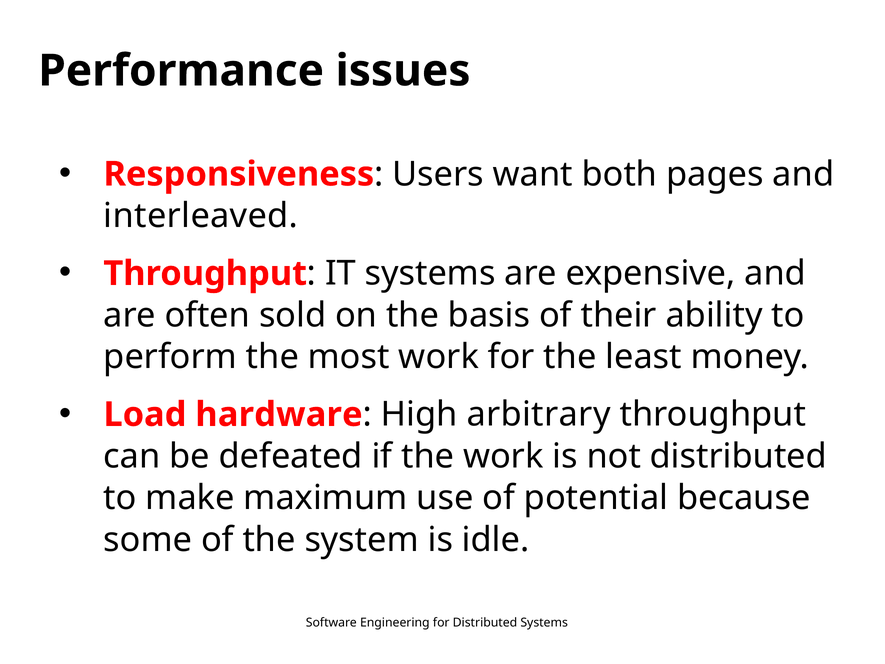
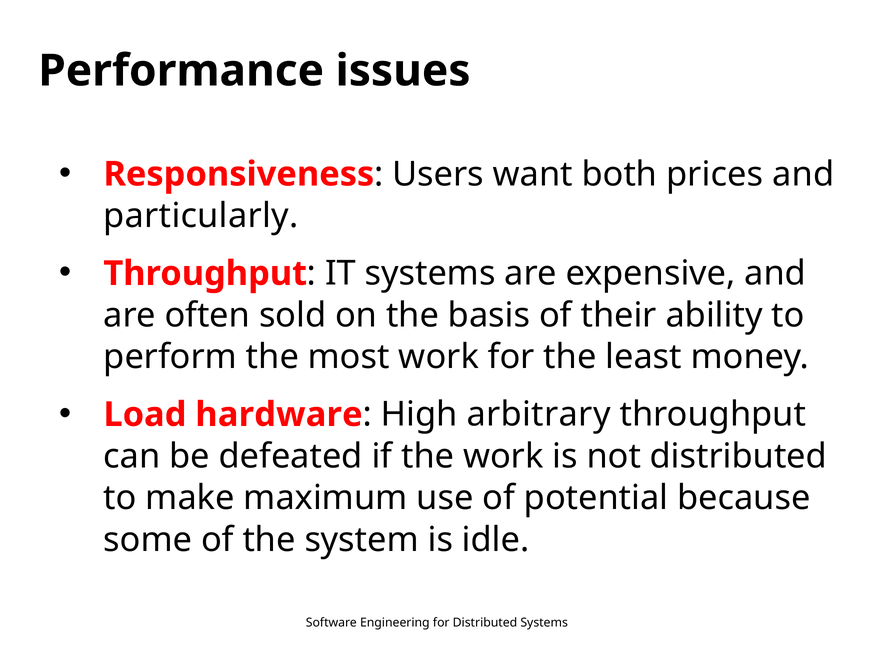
pages: pages -> prices (715, 174)
interleaved: interleaved -> particularly (201, 216)
